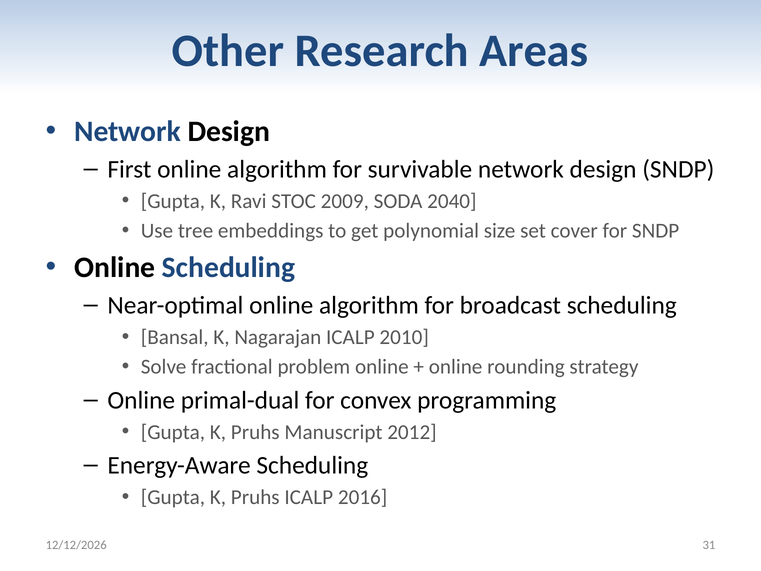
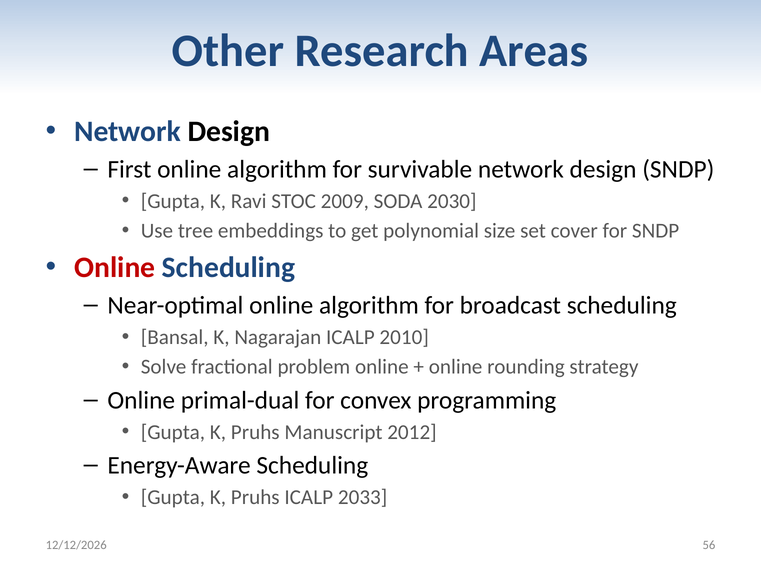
2040: 2040 -> 2030 (452, 201)
Online colour: black -> red (115, 268)
2016: 2016 -> 2033 (363, 497)
31: 31 -> 56 (709, 545)
